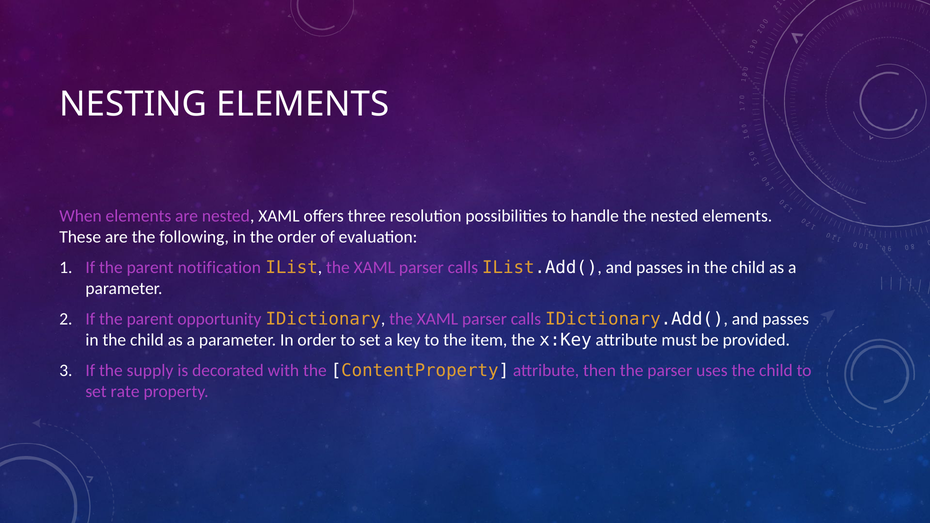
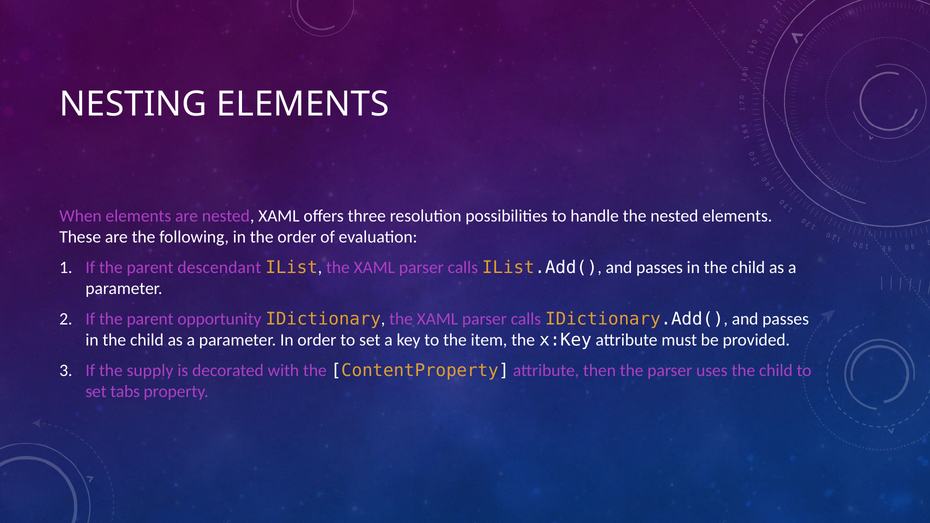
notification: notification -> descendant (219, 268)
rate: rate -> tabs (125, 392)
